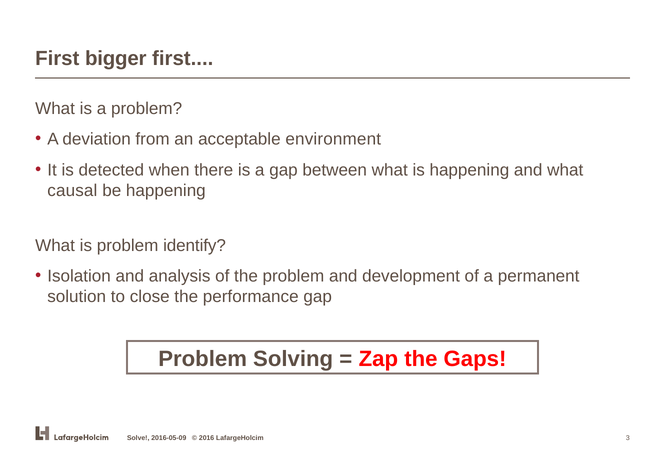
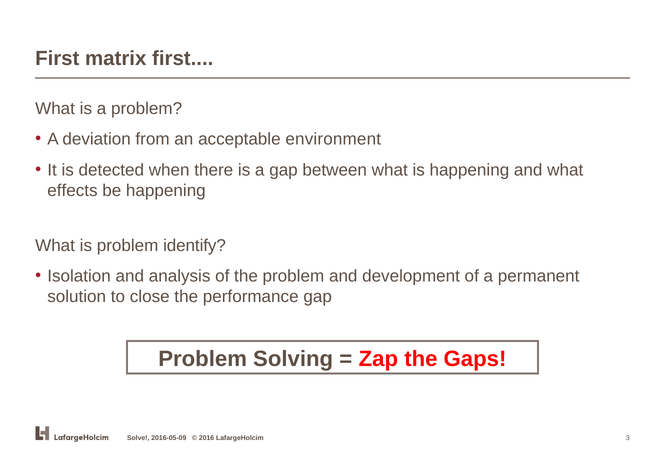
bigger: bigger -> matrix (116, 58)
causal: causal -> effects (72, 191)
